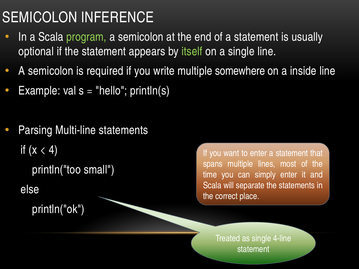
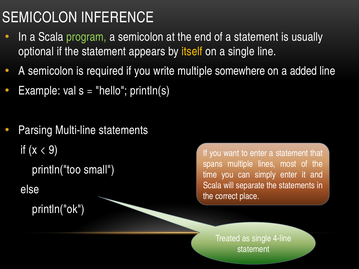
itself colour: light green -> yellow (192, 51)
inside: inside -> added (303, 71)
4: 4 -> 9 (53, 150)
